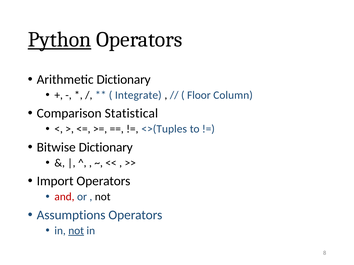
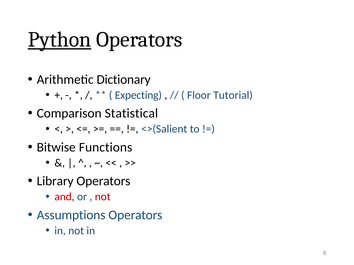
Integrate: Integrate -> Expecting (138, 95)
Column: Column -> Tutorial (233, 95)
<>(Tuples: <>(Tuples -> <>(Salient (164, 129)
Bitwise Dictionary: Dictionary -> Functions (106, 147)
Import: Import -> Library (55, 181)
not colour: black -> red (103, 197)
not underline: present -> none (76, 231)
